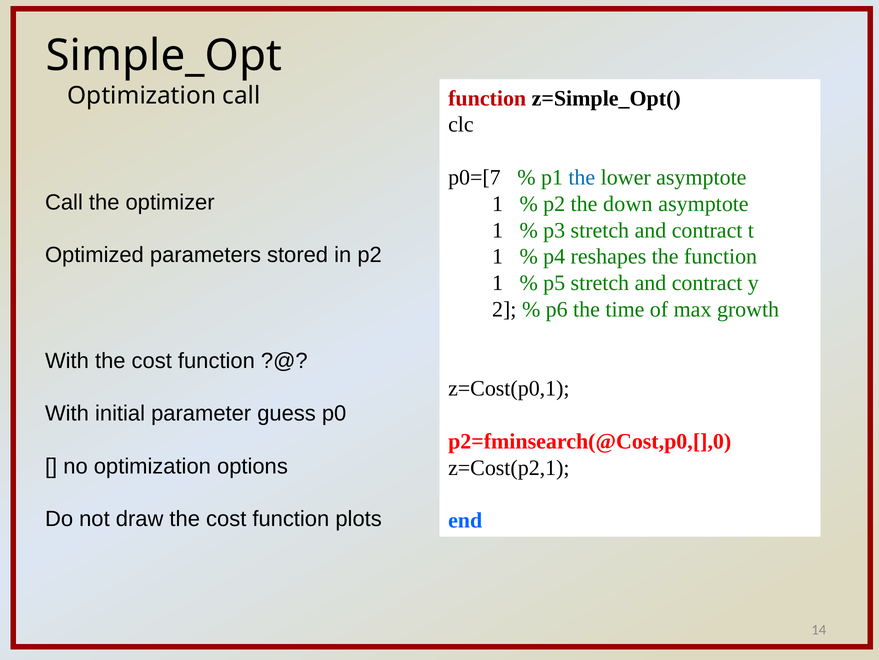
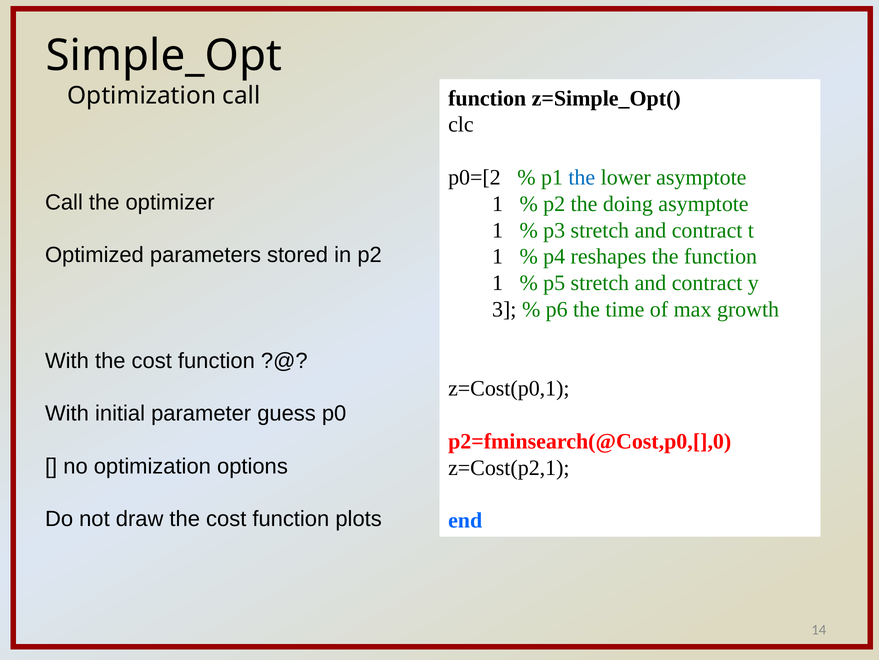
function colour: red -> black (487, 98)
p0=[7: p0=[7 -> p0=[2 (474, 177)
down: down -> doing (628, 204)
2: 2 -> 3 (504, 309)
